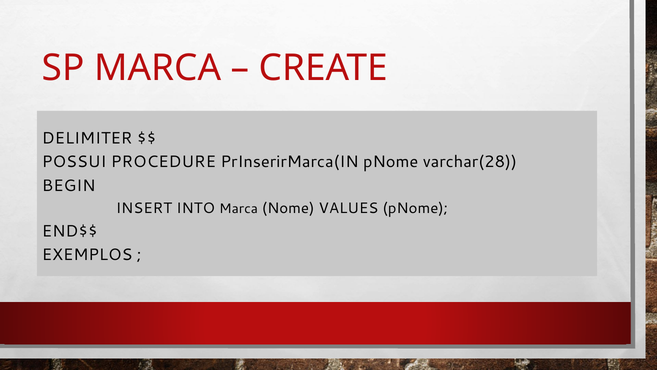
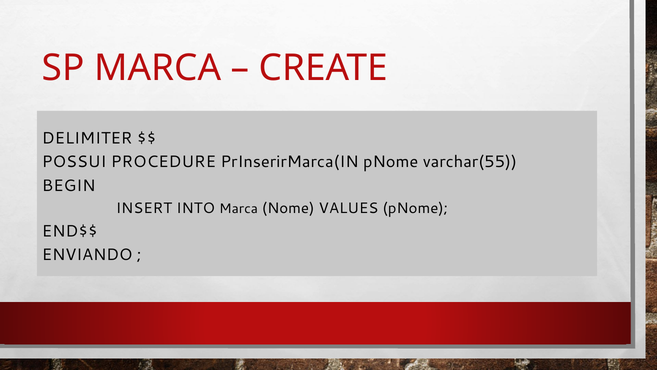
varchar(28: varchar(28 -> varchar(55 (470, 162)
EXEMPLOS: EXEMPLOS -> ENVIANDO (87, 254)
